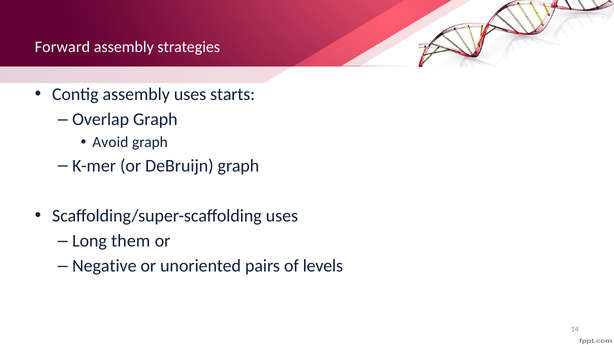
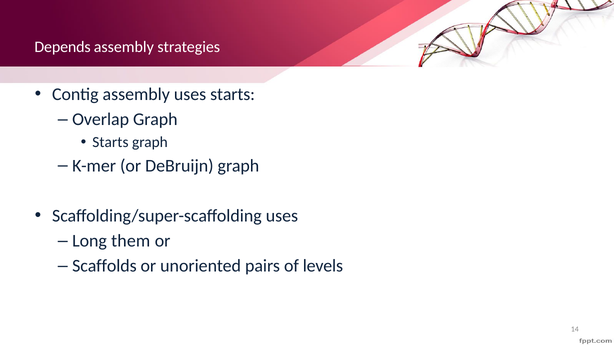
Forward: Forward -> Depends (63, 47)
Avoid: Avoid -> Starts (110, 143)
Negative: Negative -> Scaffolds (104, 266)
